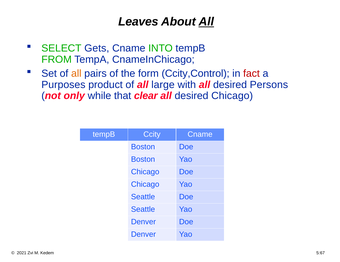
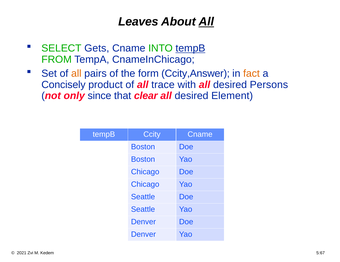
tempB underline: none -> present (190, 48)
Ccity,Control: Ccity,Control -> Ccity,Answer (196, 74)
fact colour: red -> orange (251, 74)
Purposes: Purposes -> Concisely (63, 85)
large: large -> trace (163, 85)
while: while -> since (100, 96)
desired Chicago: Chicago -> Element (232, 96)
